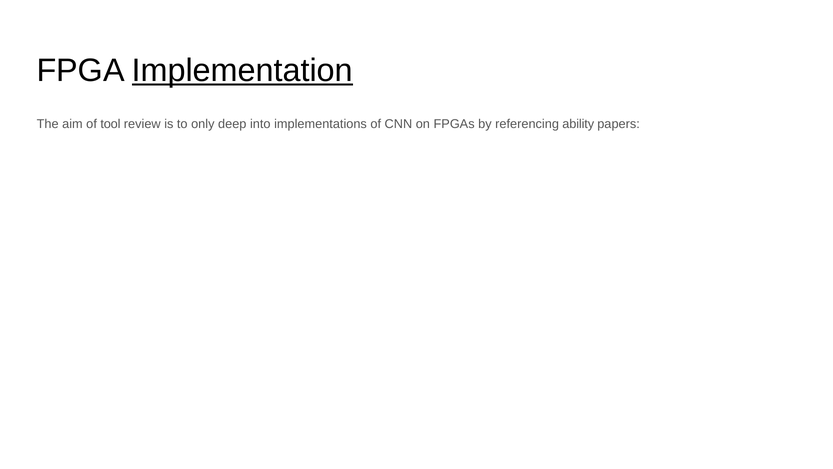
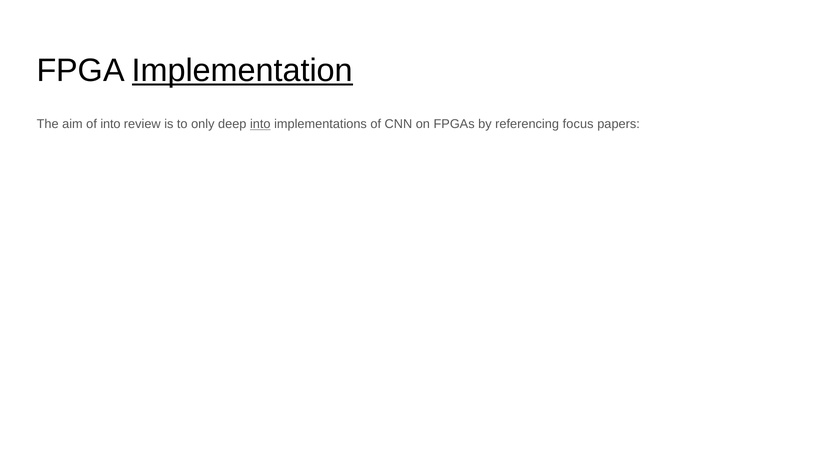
of tool: tool -> into (110, 124)
into underline: none -> present (260, 124)
ability: ability -> focus (578, 124)
